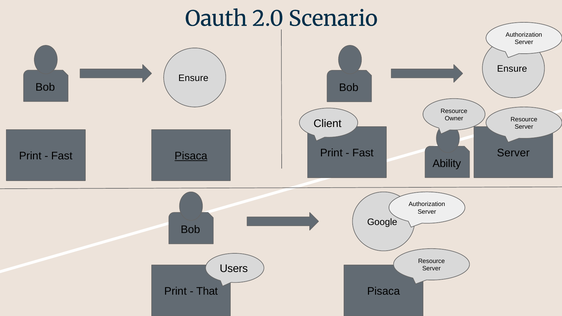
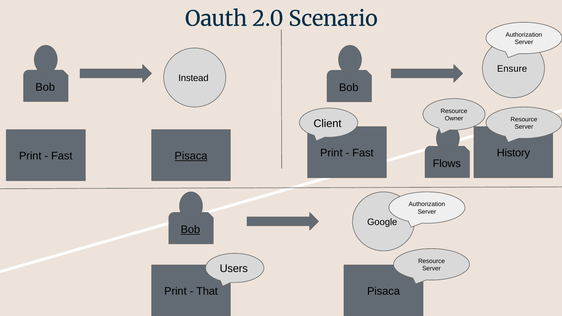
Ensure: Ensure -> Instead (193, 78)
Fast Server: Server -> History (513, 153)
Ability: Ability -> Flows (447, 164)
Bob underline: none -> present (190, 230)
